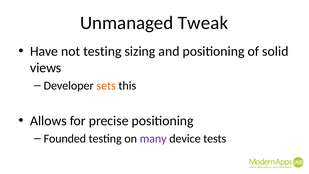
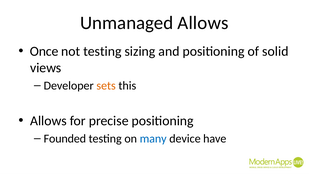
Unmanaged Tweak: Tweak -> Allows (203, 23)
Have: Have -> Once (44, 51)
many colour: purple -> blue (153, 138)
tests: tests -> have (215, 138)
